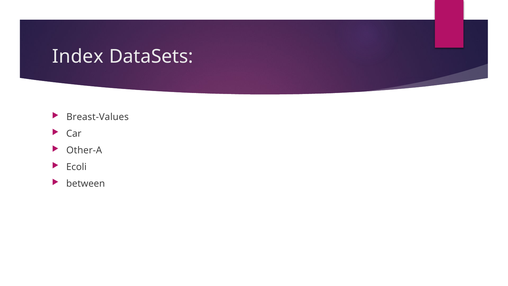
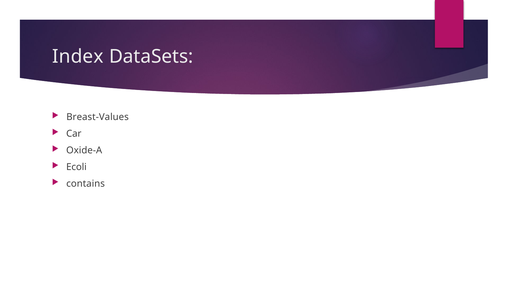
Other-A: Other-A -> Oxide-A (84, 150)
between: between -> contains (86, 184)
